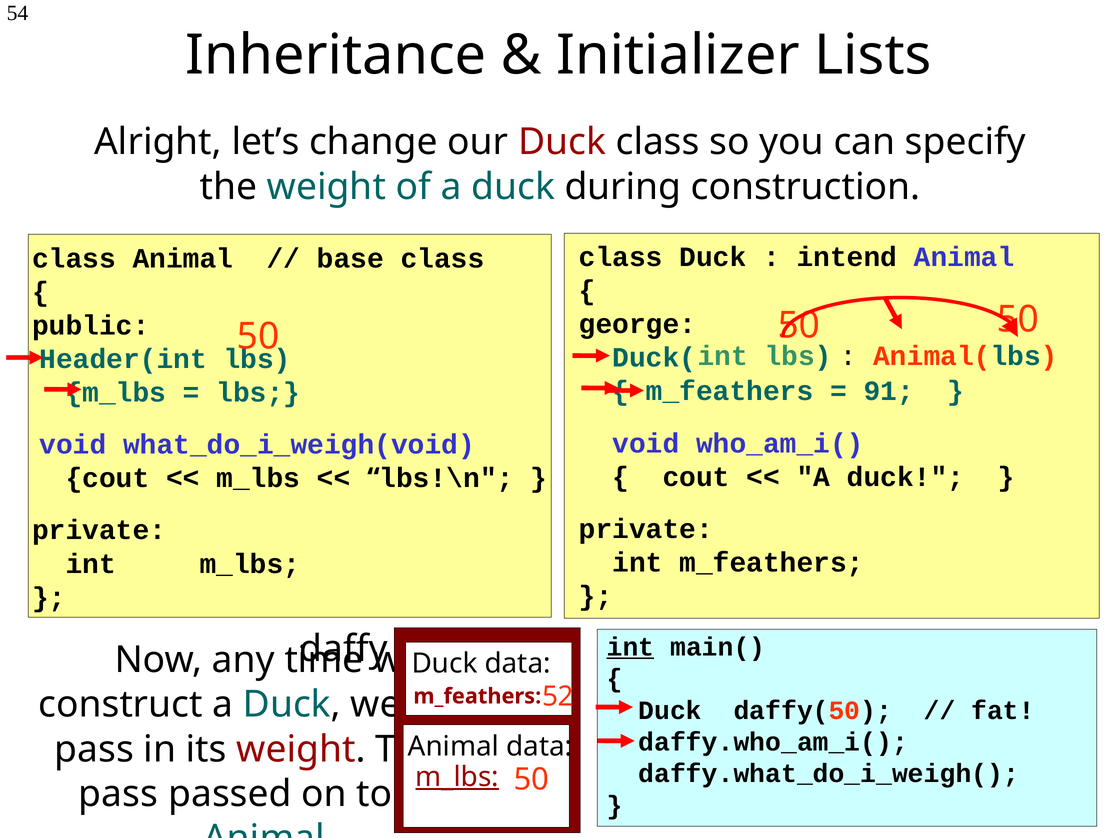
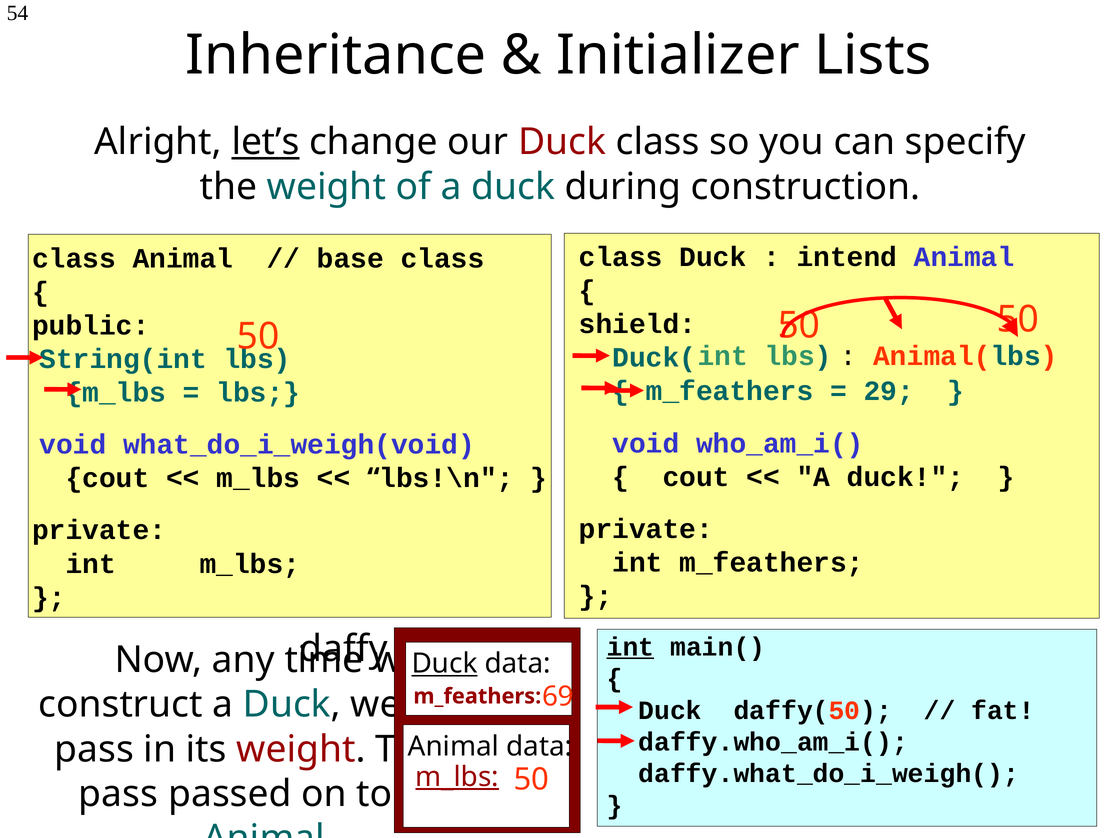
let’s underline: none -> present (266, 142)
george: george -> shield (637, 324)
Header(int: Header(int -> String(int (123, 359)
91: 91 -> 29 (889, 391)
Duck underline: none -> present (445, 664)
52: 52 -> 69 (558, 696)
